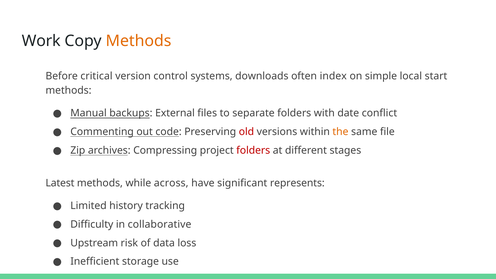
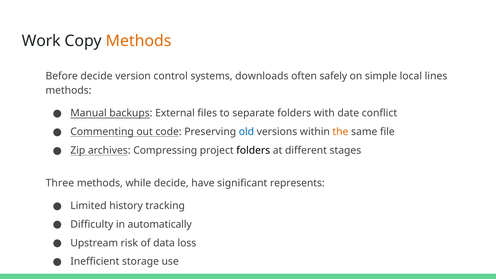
Before critical: critical -> decide (96, 76)
index: index -> safely (333, 76)
start: start -> lines (436, 76)
old colour: red -> blue (246, 132)
folders colour: red -> black (253, 150)
Latest: Latest -> Three (60, 183)
while across: across -> decide (171, 183)
collaborative: collaborative -> automatically (160, 224)
